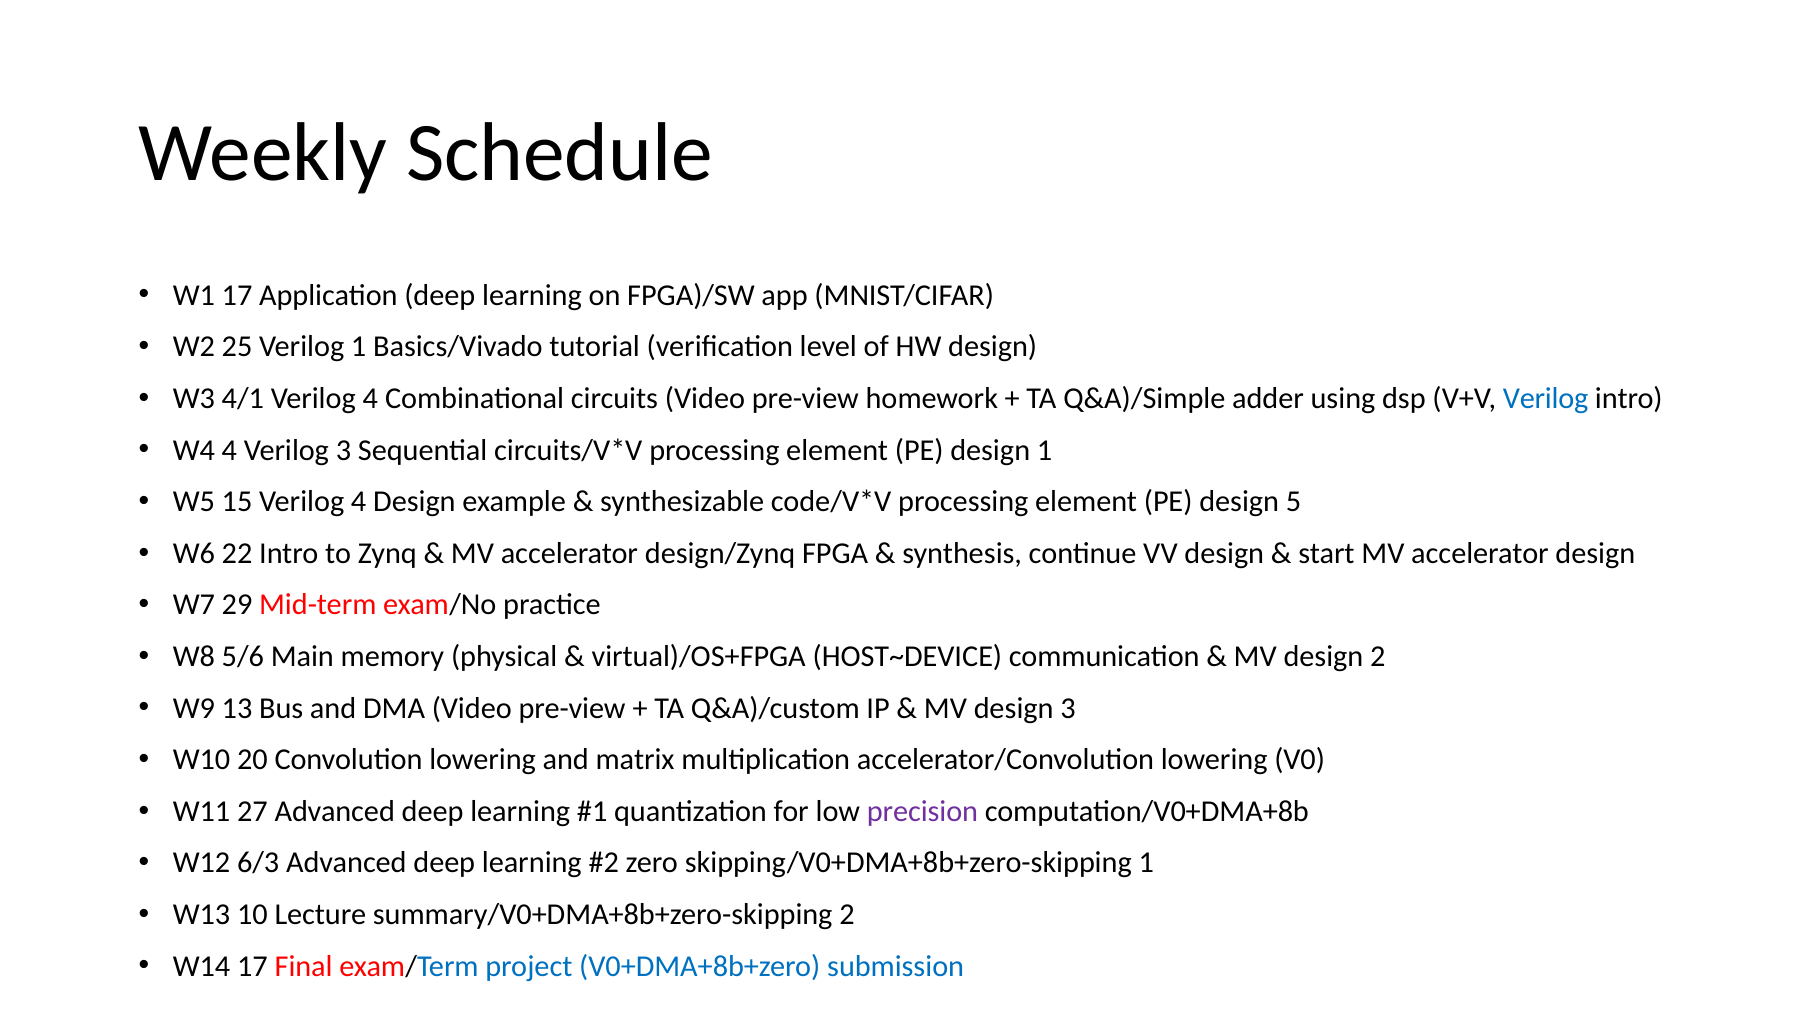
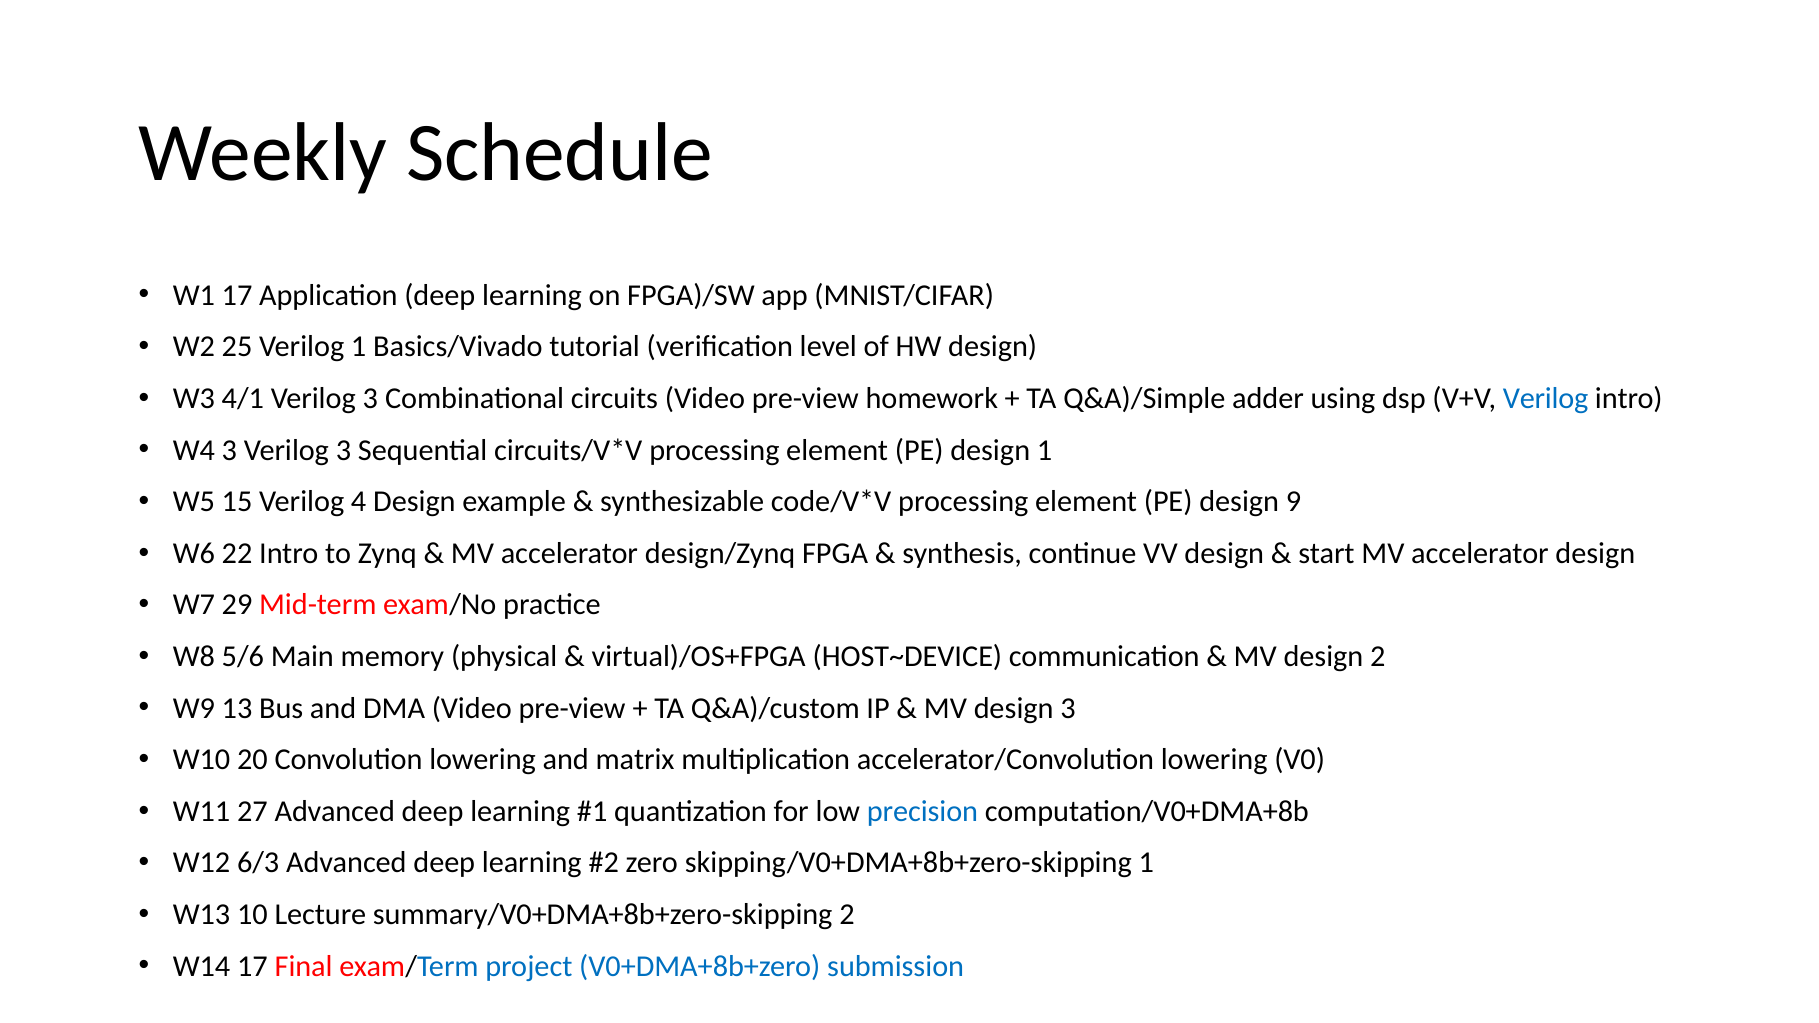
4/1 Verilog 4: 4 -> 3 (370, 399)
W4 4: 4 -> 3 (229, 450)
5: 5 -> 9 (1293, 502)
precision colour: purple -> blue (922, 811)
